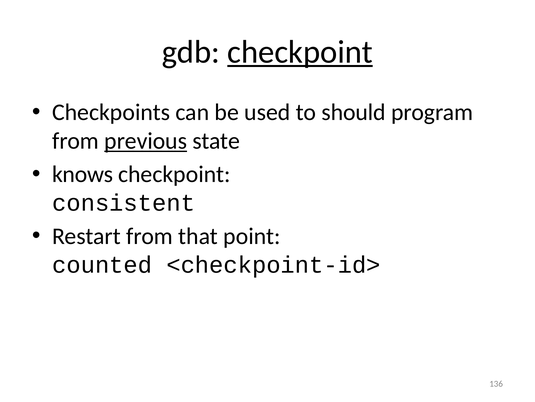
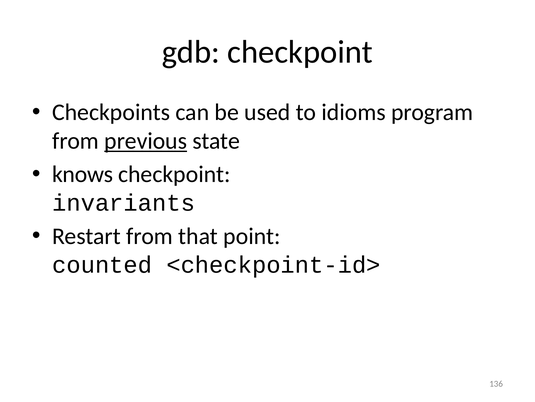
checkpoint underline: present -> none (300, 52)
should: should -> idioms (354, 112)
consistent: consistent -> invariants (124, 203)
